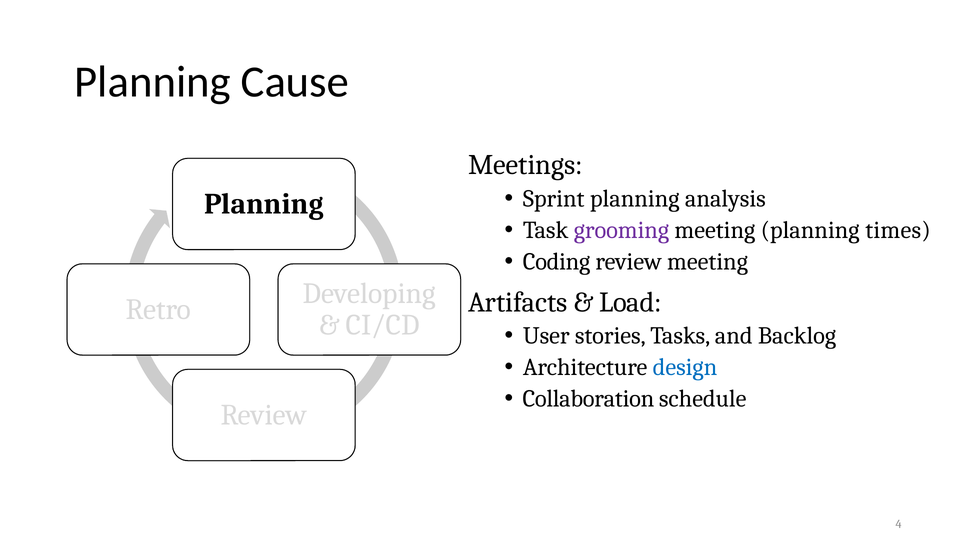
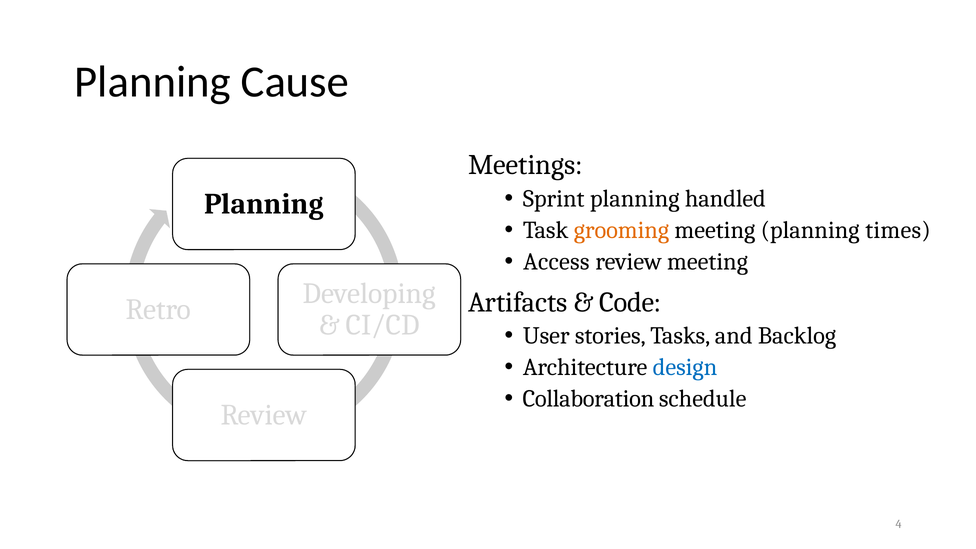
analysis: analysis -> handled (725, 199)
grooming colour: purple -> orange (621, 230)
Coding: Coding -> Access (556, 261)
Load: Load -> Code (630, 302)
